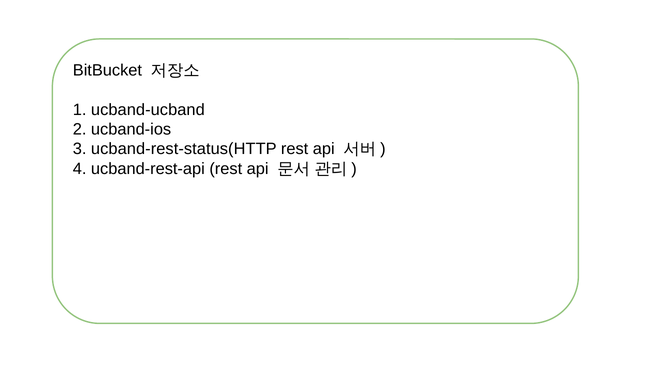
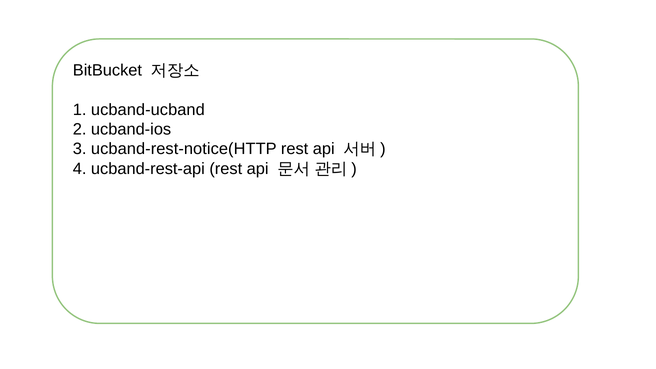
ucband-rest-status(HTTP: ucband-rest-status(HTTP -> ucband-rest-notice(HTTP (184, 149)
